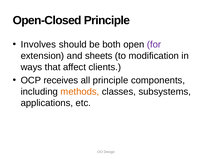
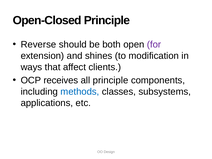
Involves: Involves -> Reverse (38, 44)
sheets: sheets -> shines (99, 56)
methods colour: orange -> blue (80, 92)
